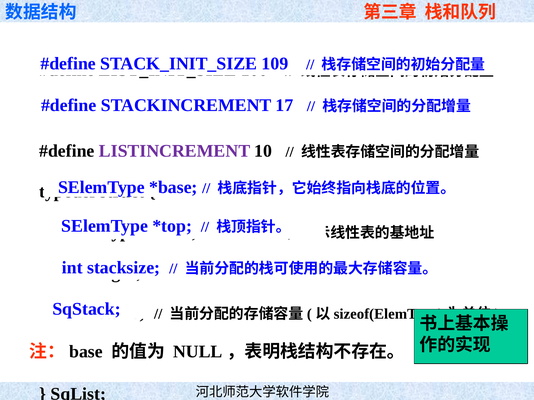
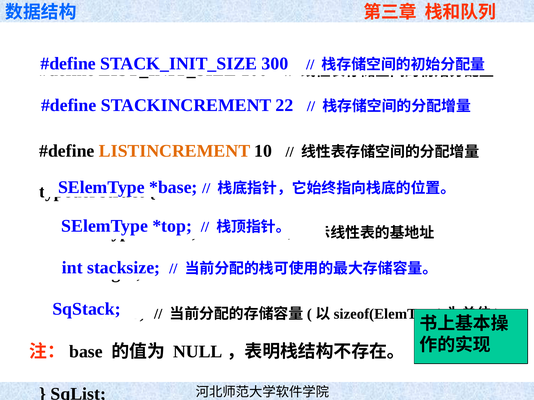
109: 109 -> 300 (275, 64)
17: 17 -> 22 (285, 105)
LISTINCREMENT colour: purple -> orange (175, 151)
